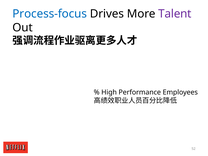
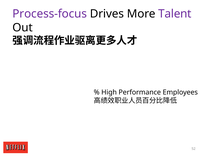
Process-focus colour: blue -> purple (50, 14)
